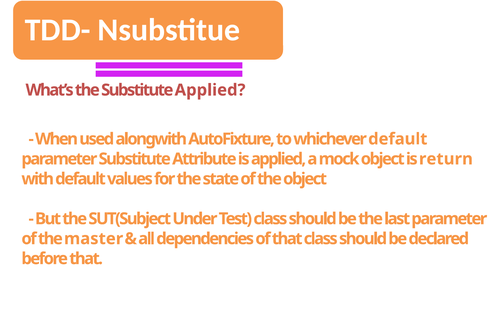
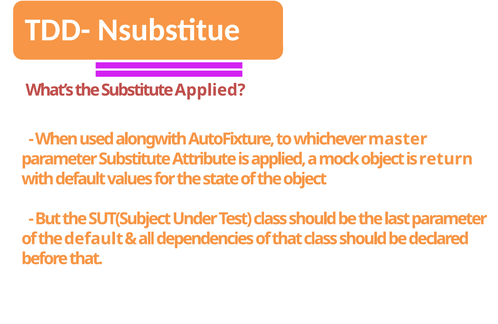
whichever default: default -> master (398, 139)
the master: master -> default (94, 238)
